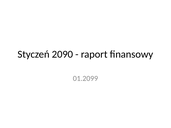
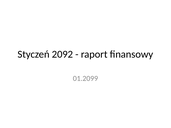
2090: 2090 -> 2092 (62, 54)
